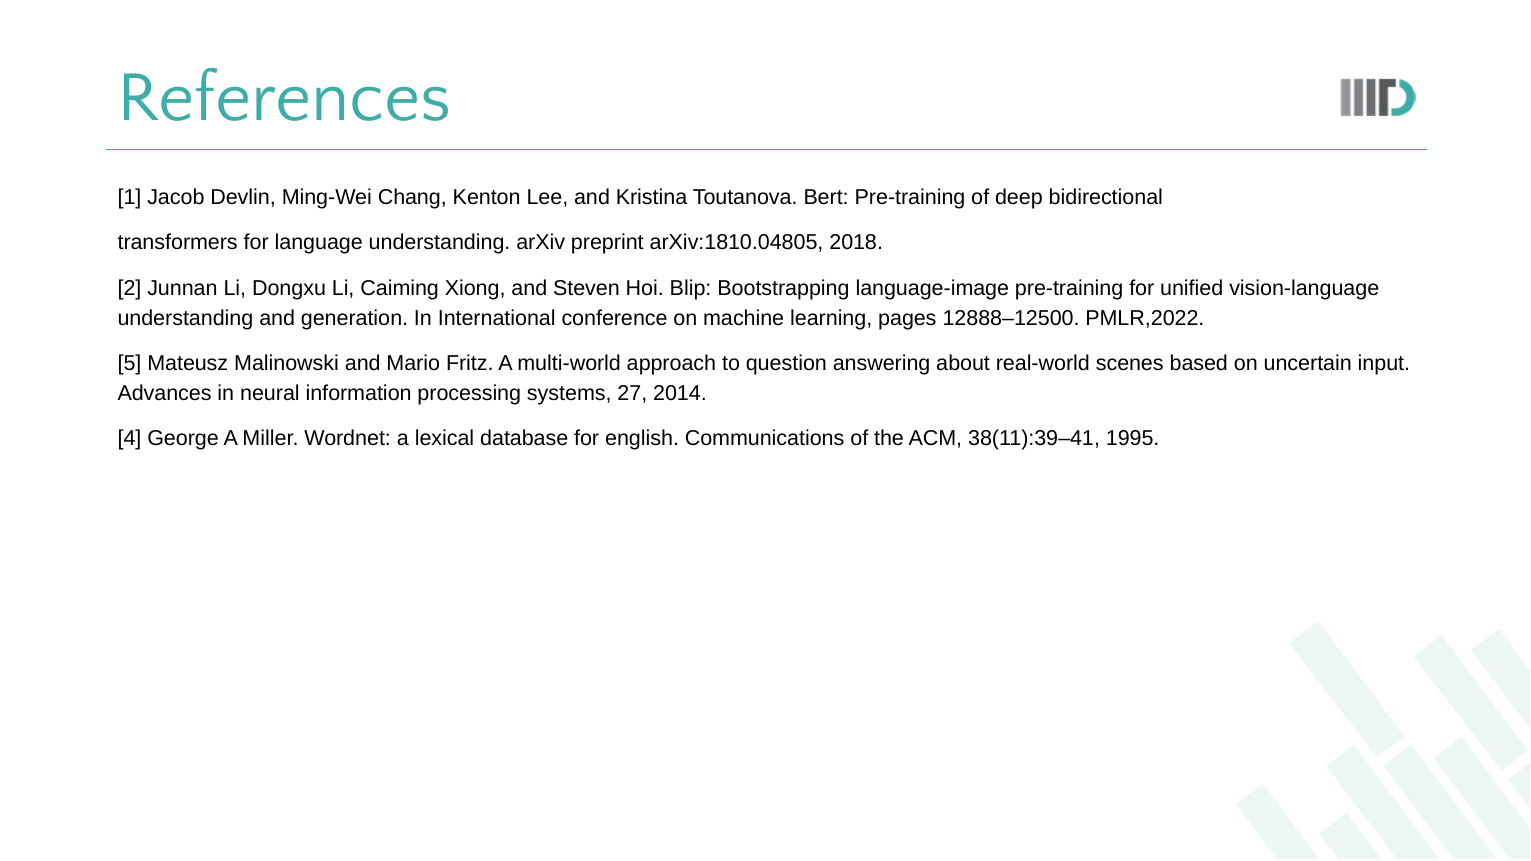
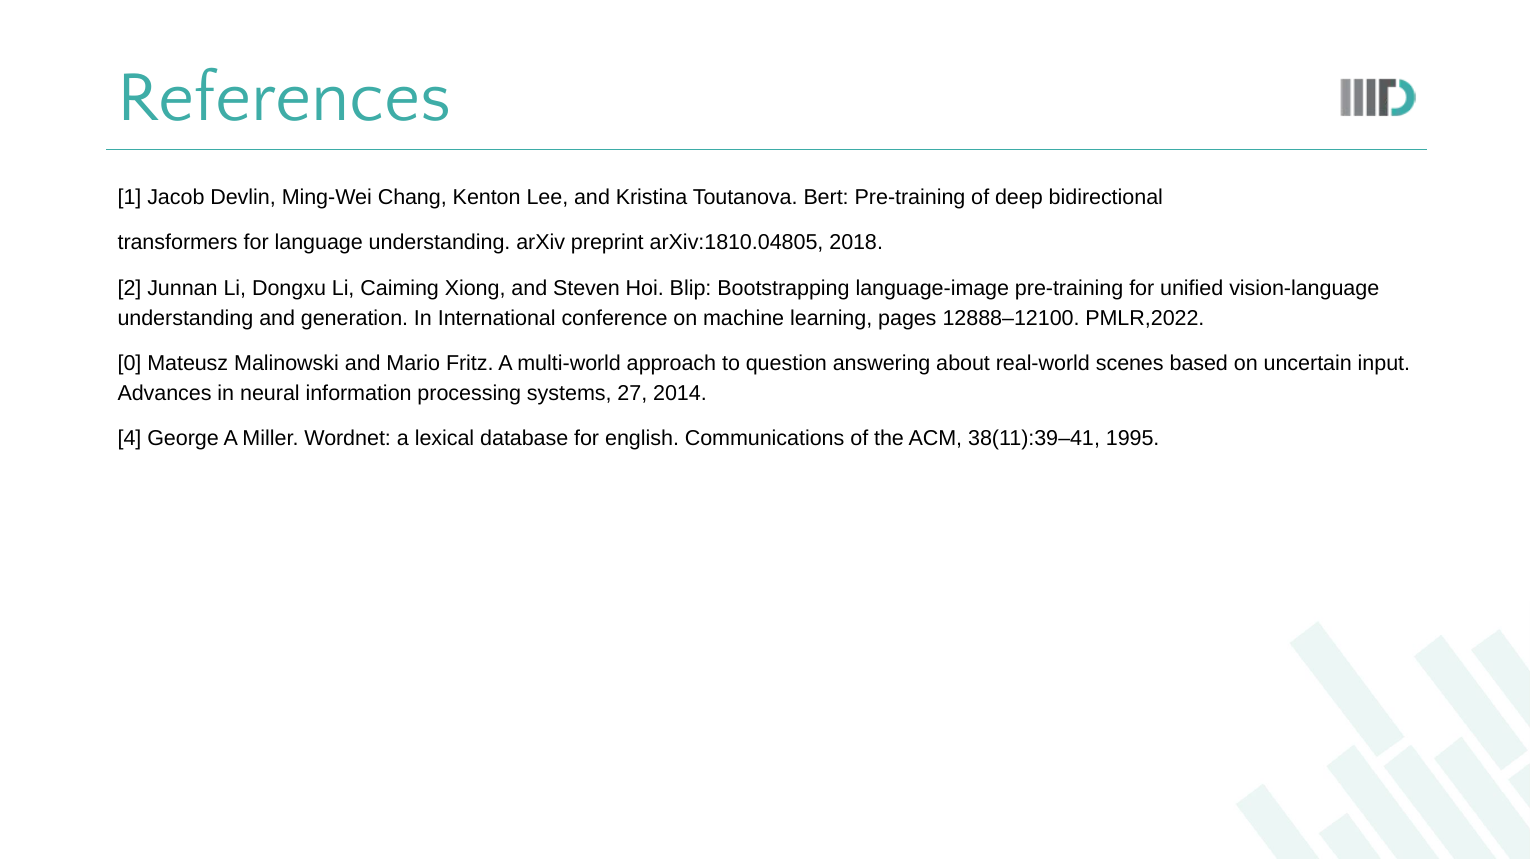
12888–12500: 12888–12500 -> 12888–12100 (1011, 318)
5: 5 -> 0 (130, 363)
